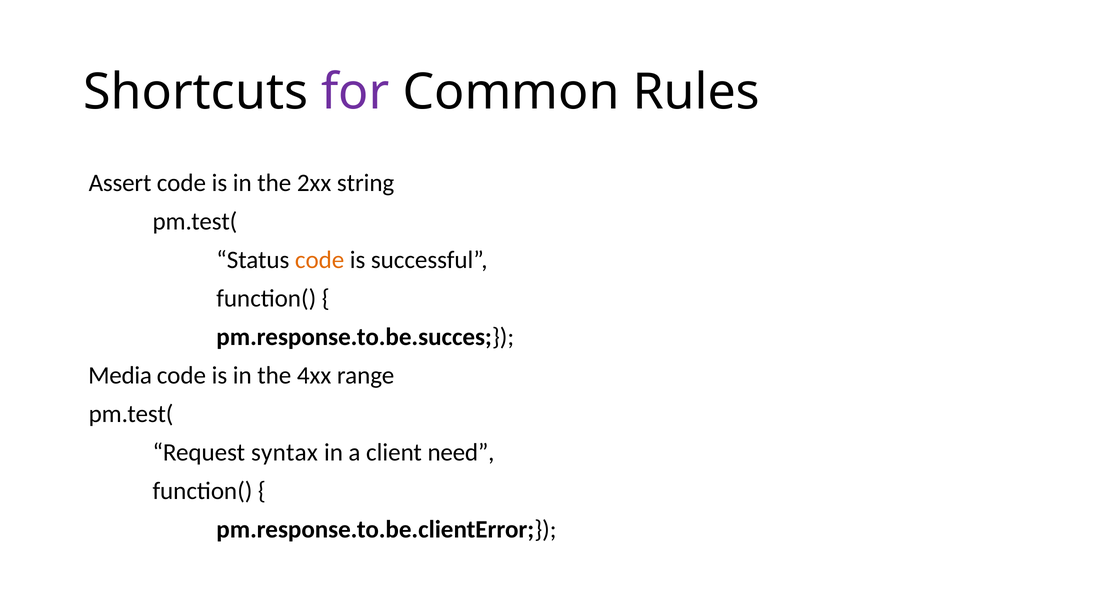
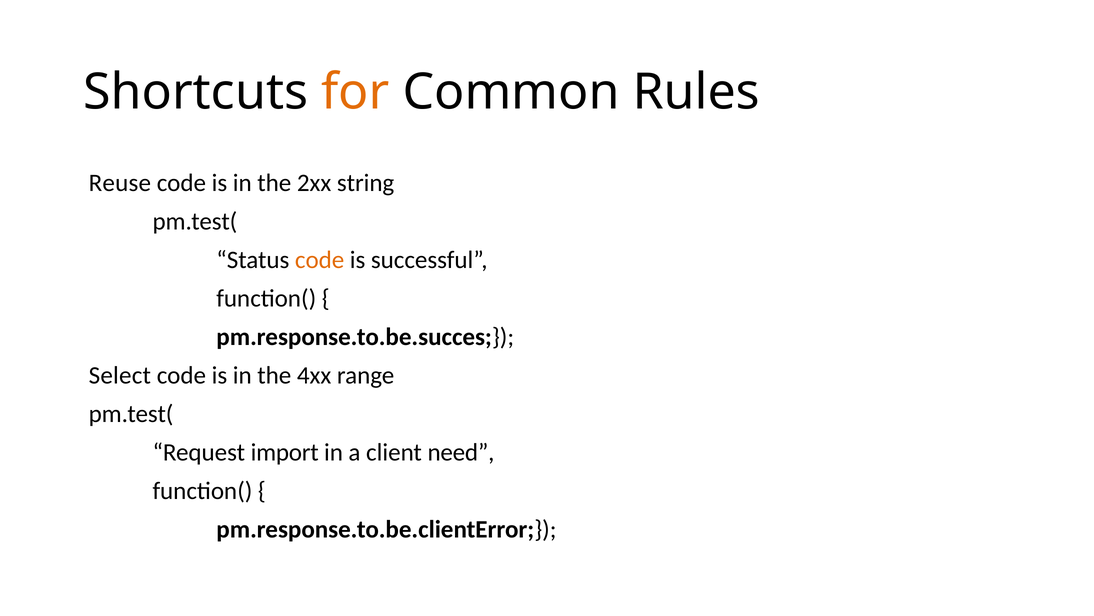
for colour: purple -> orange (355, 92)
Assert: Assert -> Reuse (120, 183)
Media: Media -> Select (120, 375)
syntax: syntax -> import (285, 452)
